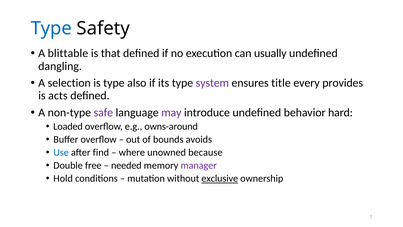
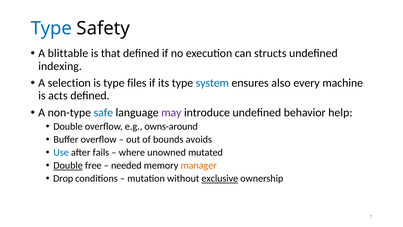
usually: usually -> structs (270, 53)
dangling: dangling -> indexing (60, 66)
also: also -> files (137, 83)
system colour: purple -> blue (212, 83)
title: title -> also (281, 83)
provides: provides -> machine (343, 83)
safe colour: purple -> blue (103, 113)
hard: hard -> help (340, 113)
Loaded: Loaded -> Double (68, 126)
find: find -> fails (101, 152)
because: because -> mutated (206, 152)
Double underline: none -> present (68, 165)
manager colour: purple -> orange (199, 165)
Hold: Hold -> Drop (63, 178)
